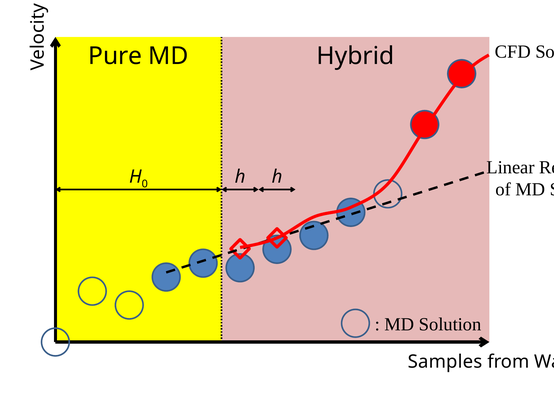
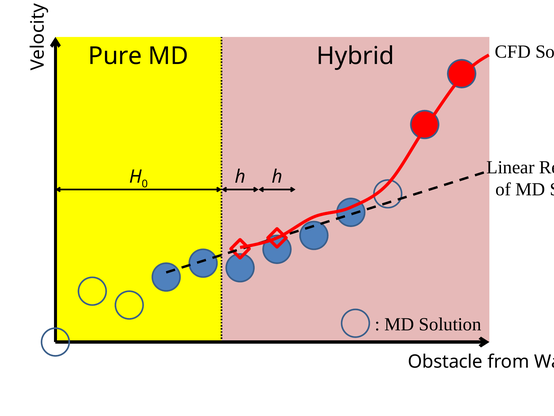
Samples: Samples -> Obstacle (445, 361)
